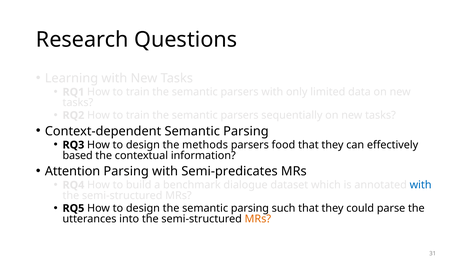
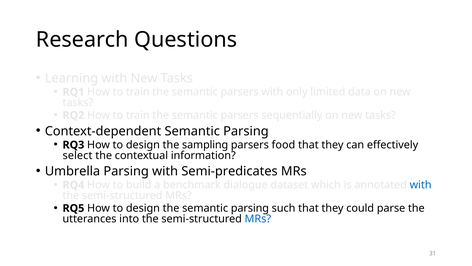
methods: methods -> sampling (205, 145)
based: based -> select (78, 155)
Attention: Attention -> Umbrella (72, 171)
MRs colour: orange -> blue (258, 218)
